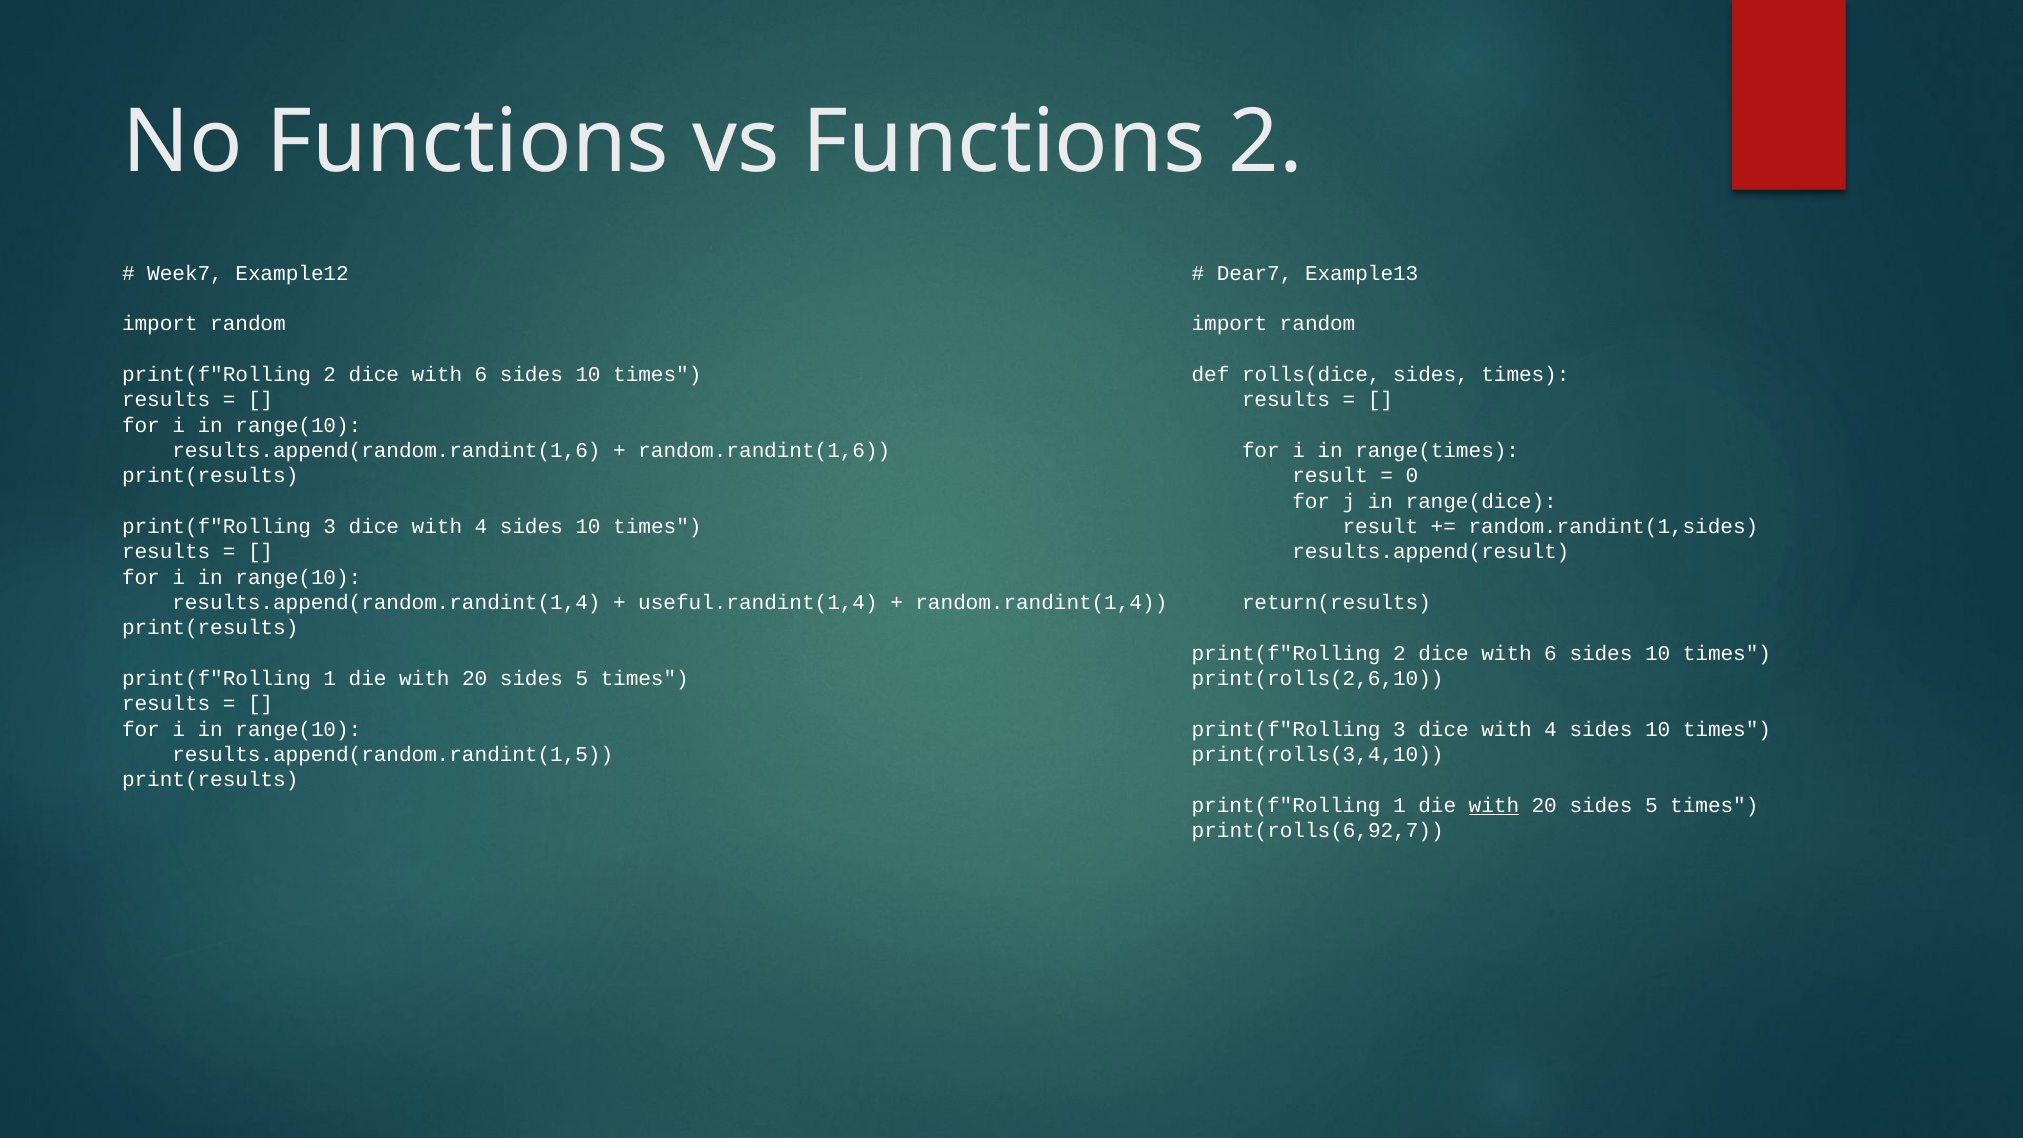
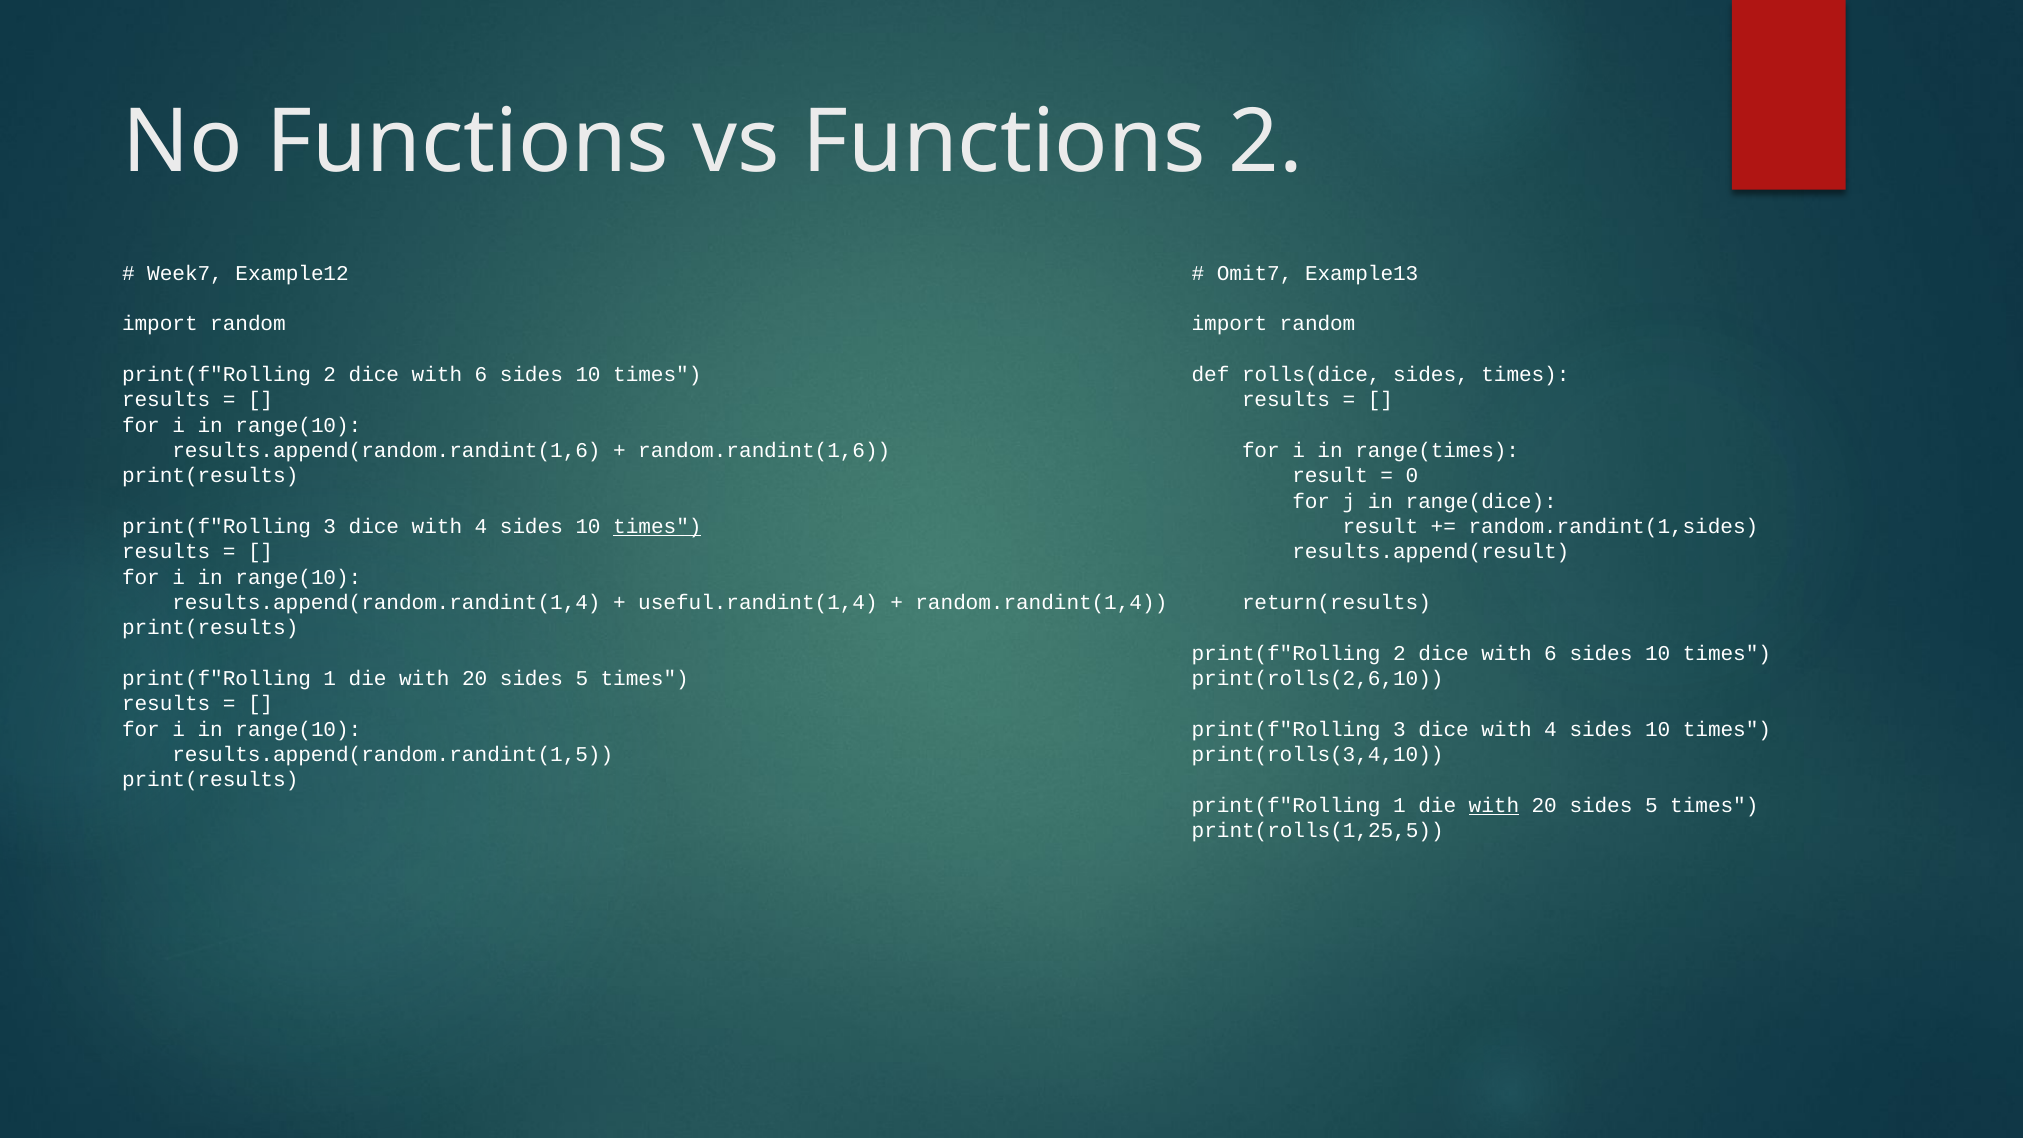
Dear7: Dear7 -> Omit7 (1255, 273)
times underline: none -> present (657, 527)
print(rolls(6,92,7: print(rolls(6,92,7 -> print(rolls(1,25,5 (1318, 831)
